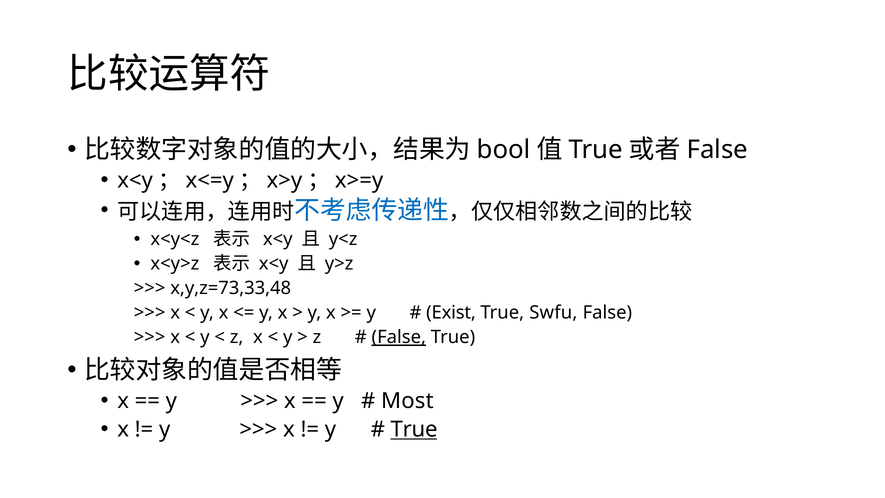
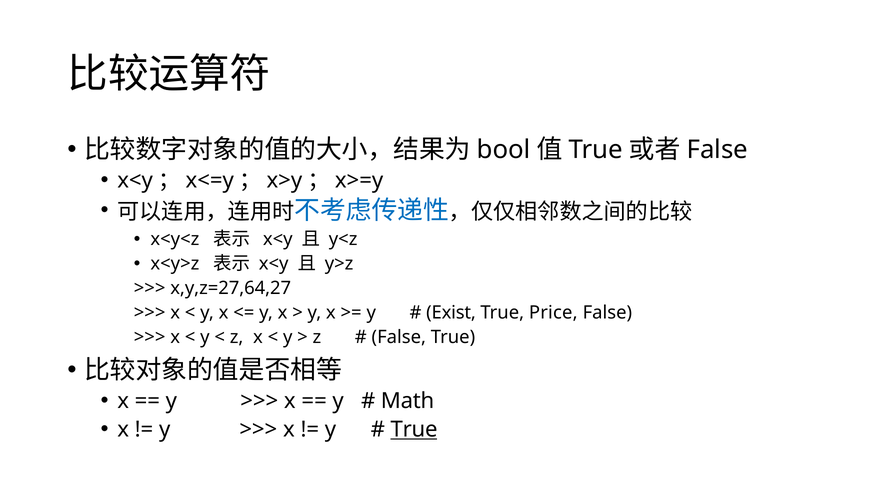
x,y,z=73,33,48: x,y,z=73,33,48 -> x,y,z=27,64,27 (231, 288)
Swfu: Swfu -> Price (553, 313)
False underline: present -> none (399, 337)
Most: Most -> Math (408, 401)
